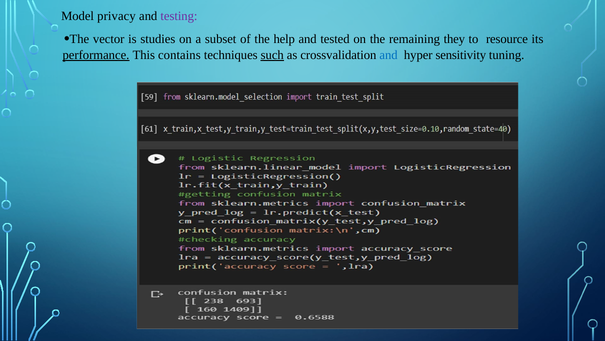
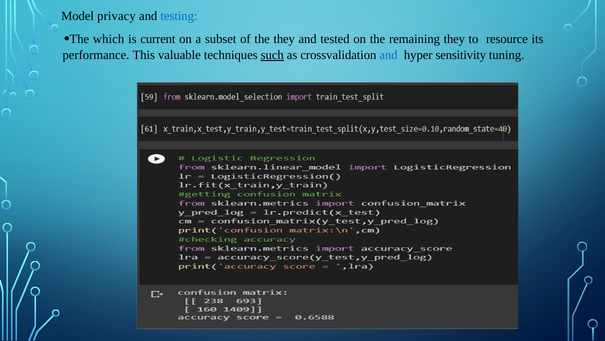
testing colour: purple -> blue (179, 16)
vector: vector -> which (109, 39)
studies: studies -> current (158, 39)
the help: help -> they (284, 39)
performance underline: present -> none (96, 55)
contains: contains -> valuable (179, 55)
